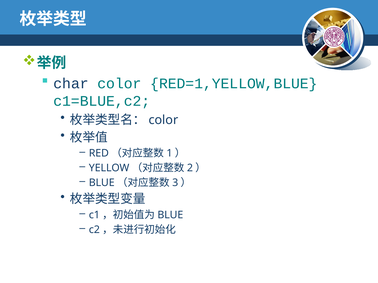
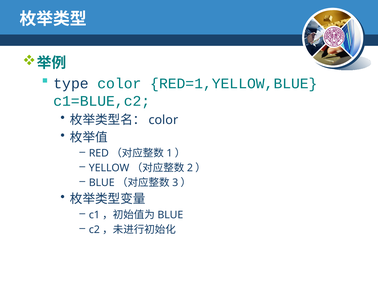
char: char -> type (71, 84)
